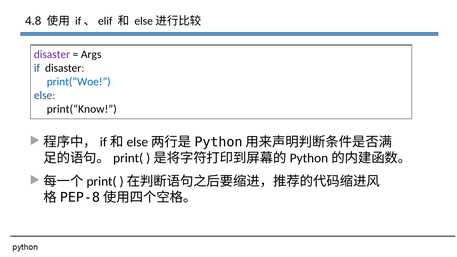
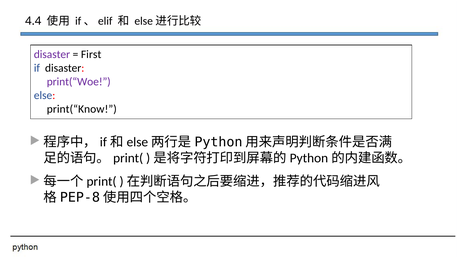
4.8: 4.8 -> 4.4 (33, 21)
Args: Args -> First (91, 54)
print(“Woe colour: blue -> purple (79, 82)
